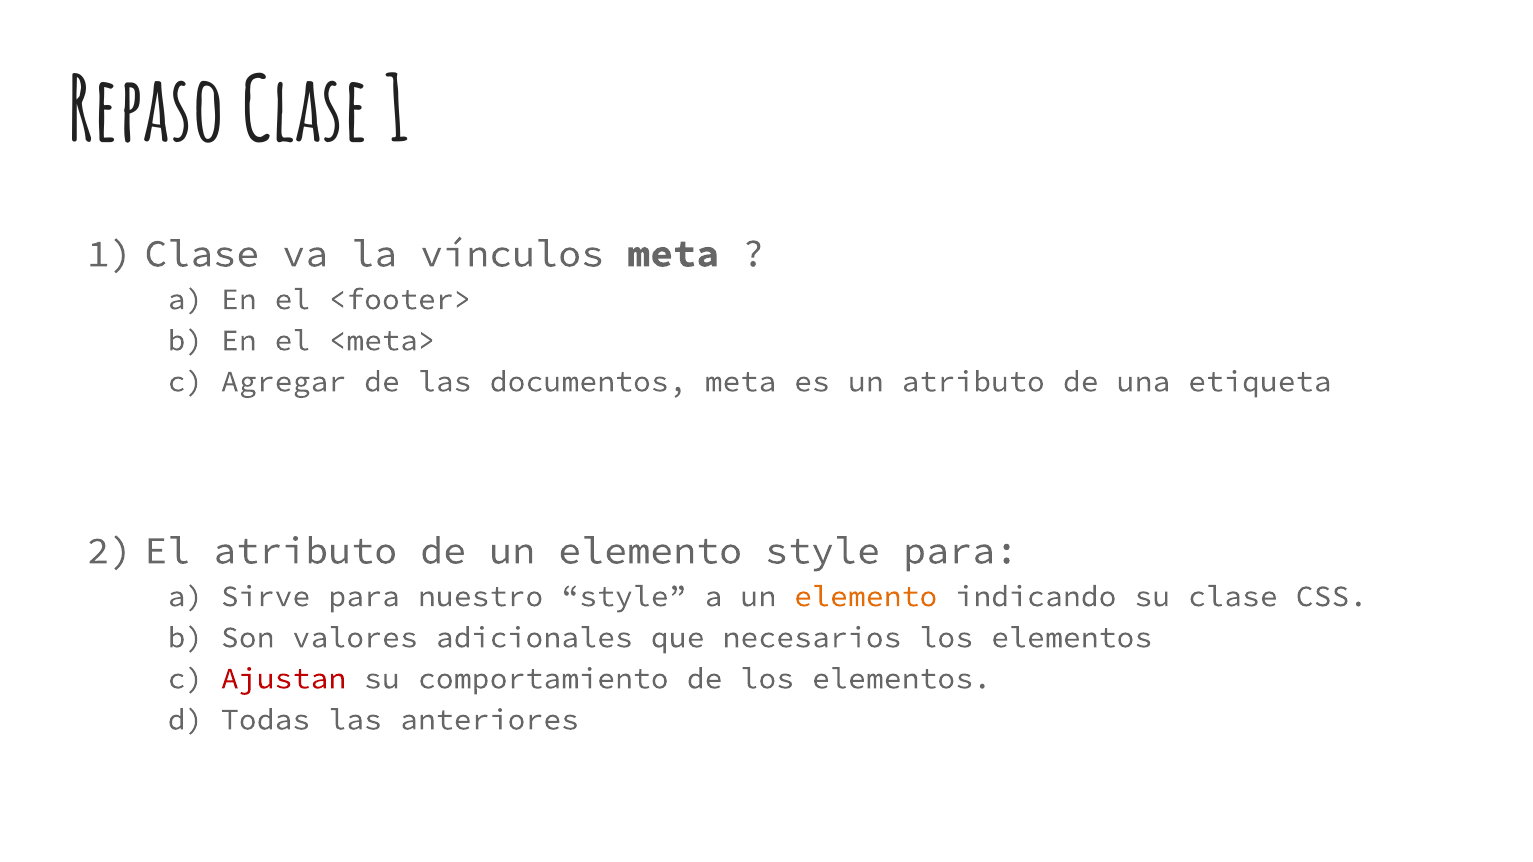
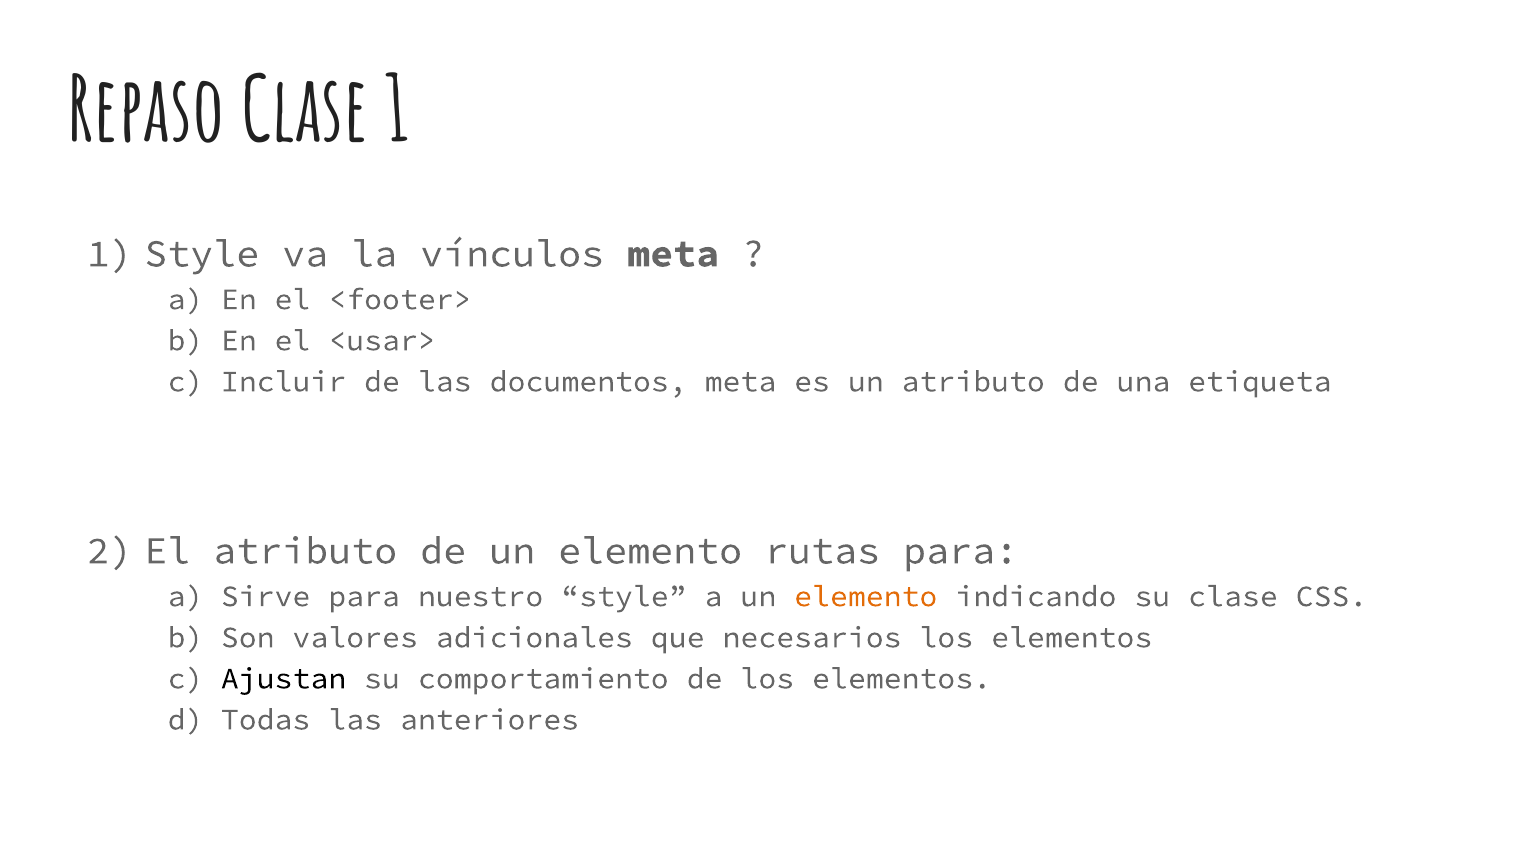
1 Clase: Clase -> Style (202, 254)
<meta>: <meta> -> <usar> (382, 341)
Agregar: Agregar -> Incluir (284, 382)
elemento style: style -> rutas (823, 551)
Ajustan colour: red -> black (284, 679)
